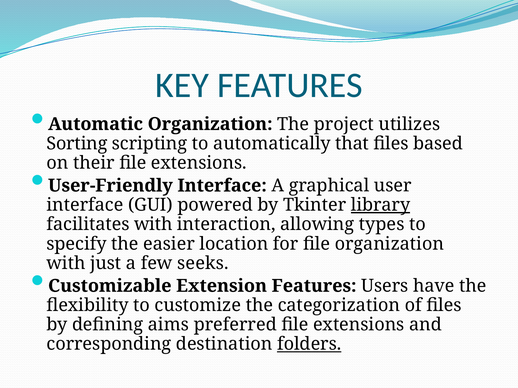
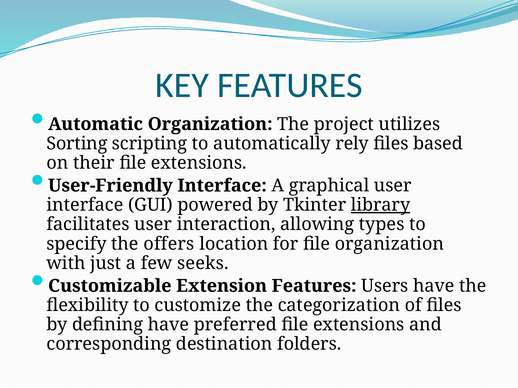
that: that -> rely (352, 144)
facilitates with: with -> user (153, 225)
easier: easier -> offers (169, 244)
defining aims: aims -> have (168, 325)
folders underline: present -> none (309, 344)
